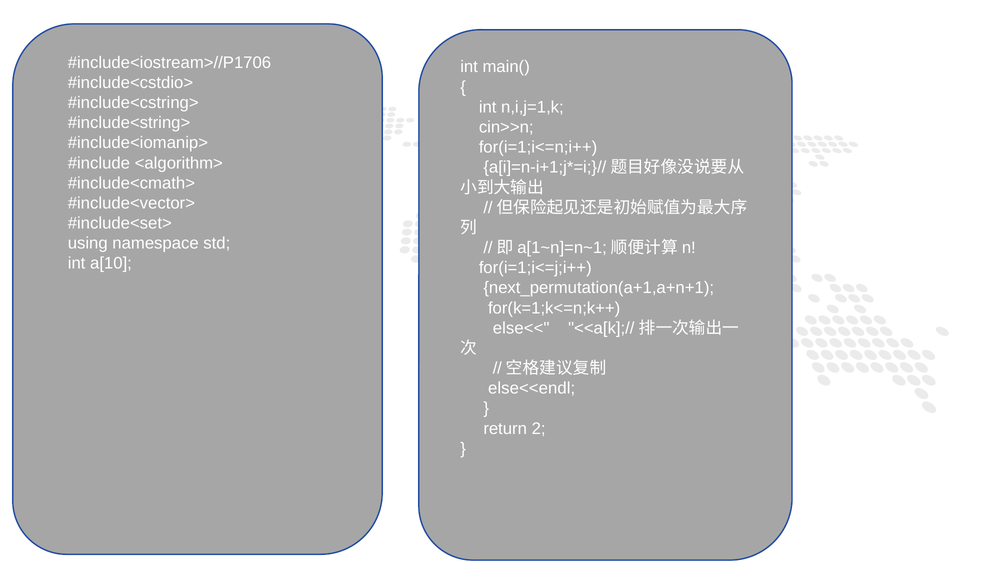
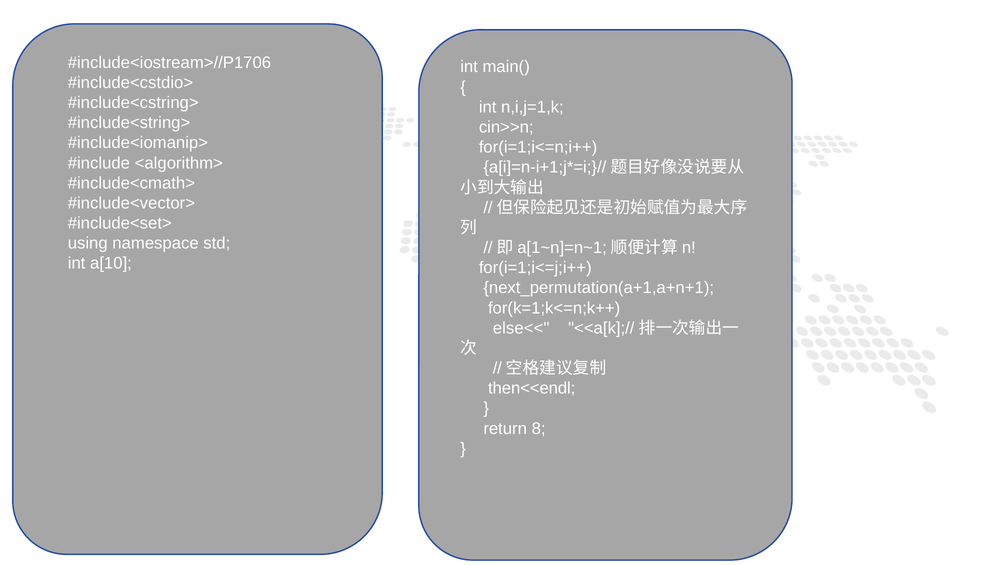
else<<endl: else<<endl -> then<<endl (532, 388)
2: 2 -> 8 (539, 428)
